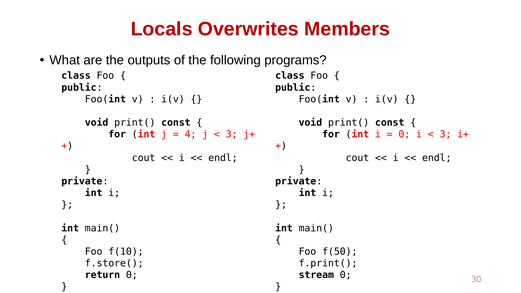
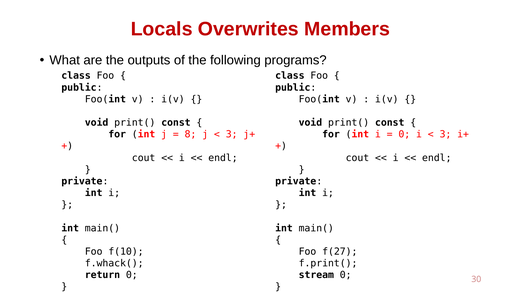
4: 4 -> 8 (190, 134)
f(50: f(50 -> f(27 (340, 252)
f.store(: f.store( -> f.whack( (114, 263)
